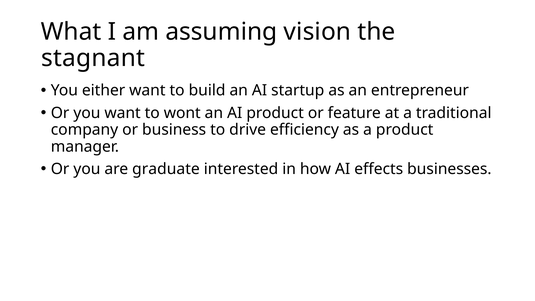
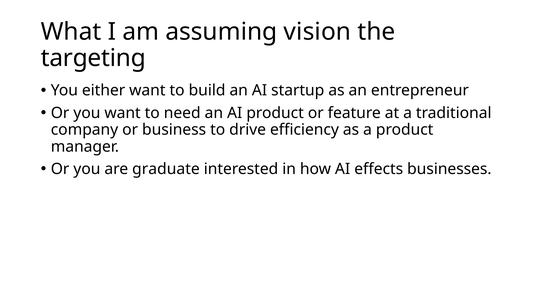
stagnant: stagnant -> targeting (93, 58)
wont: wont -> need (182, 113)
